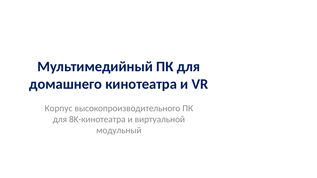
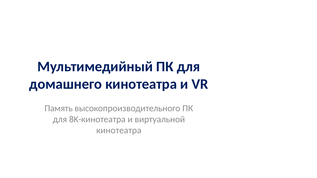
Корпус: Корпус -> Память (59, 108)
модульный: модульный -> кинотеатра (119, 131)
